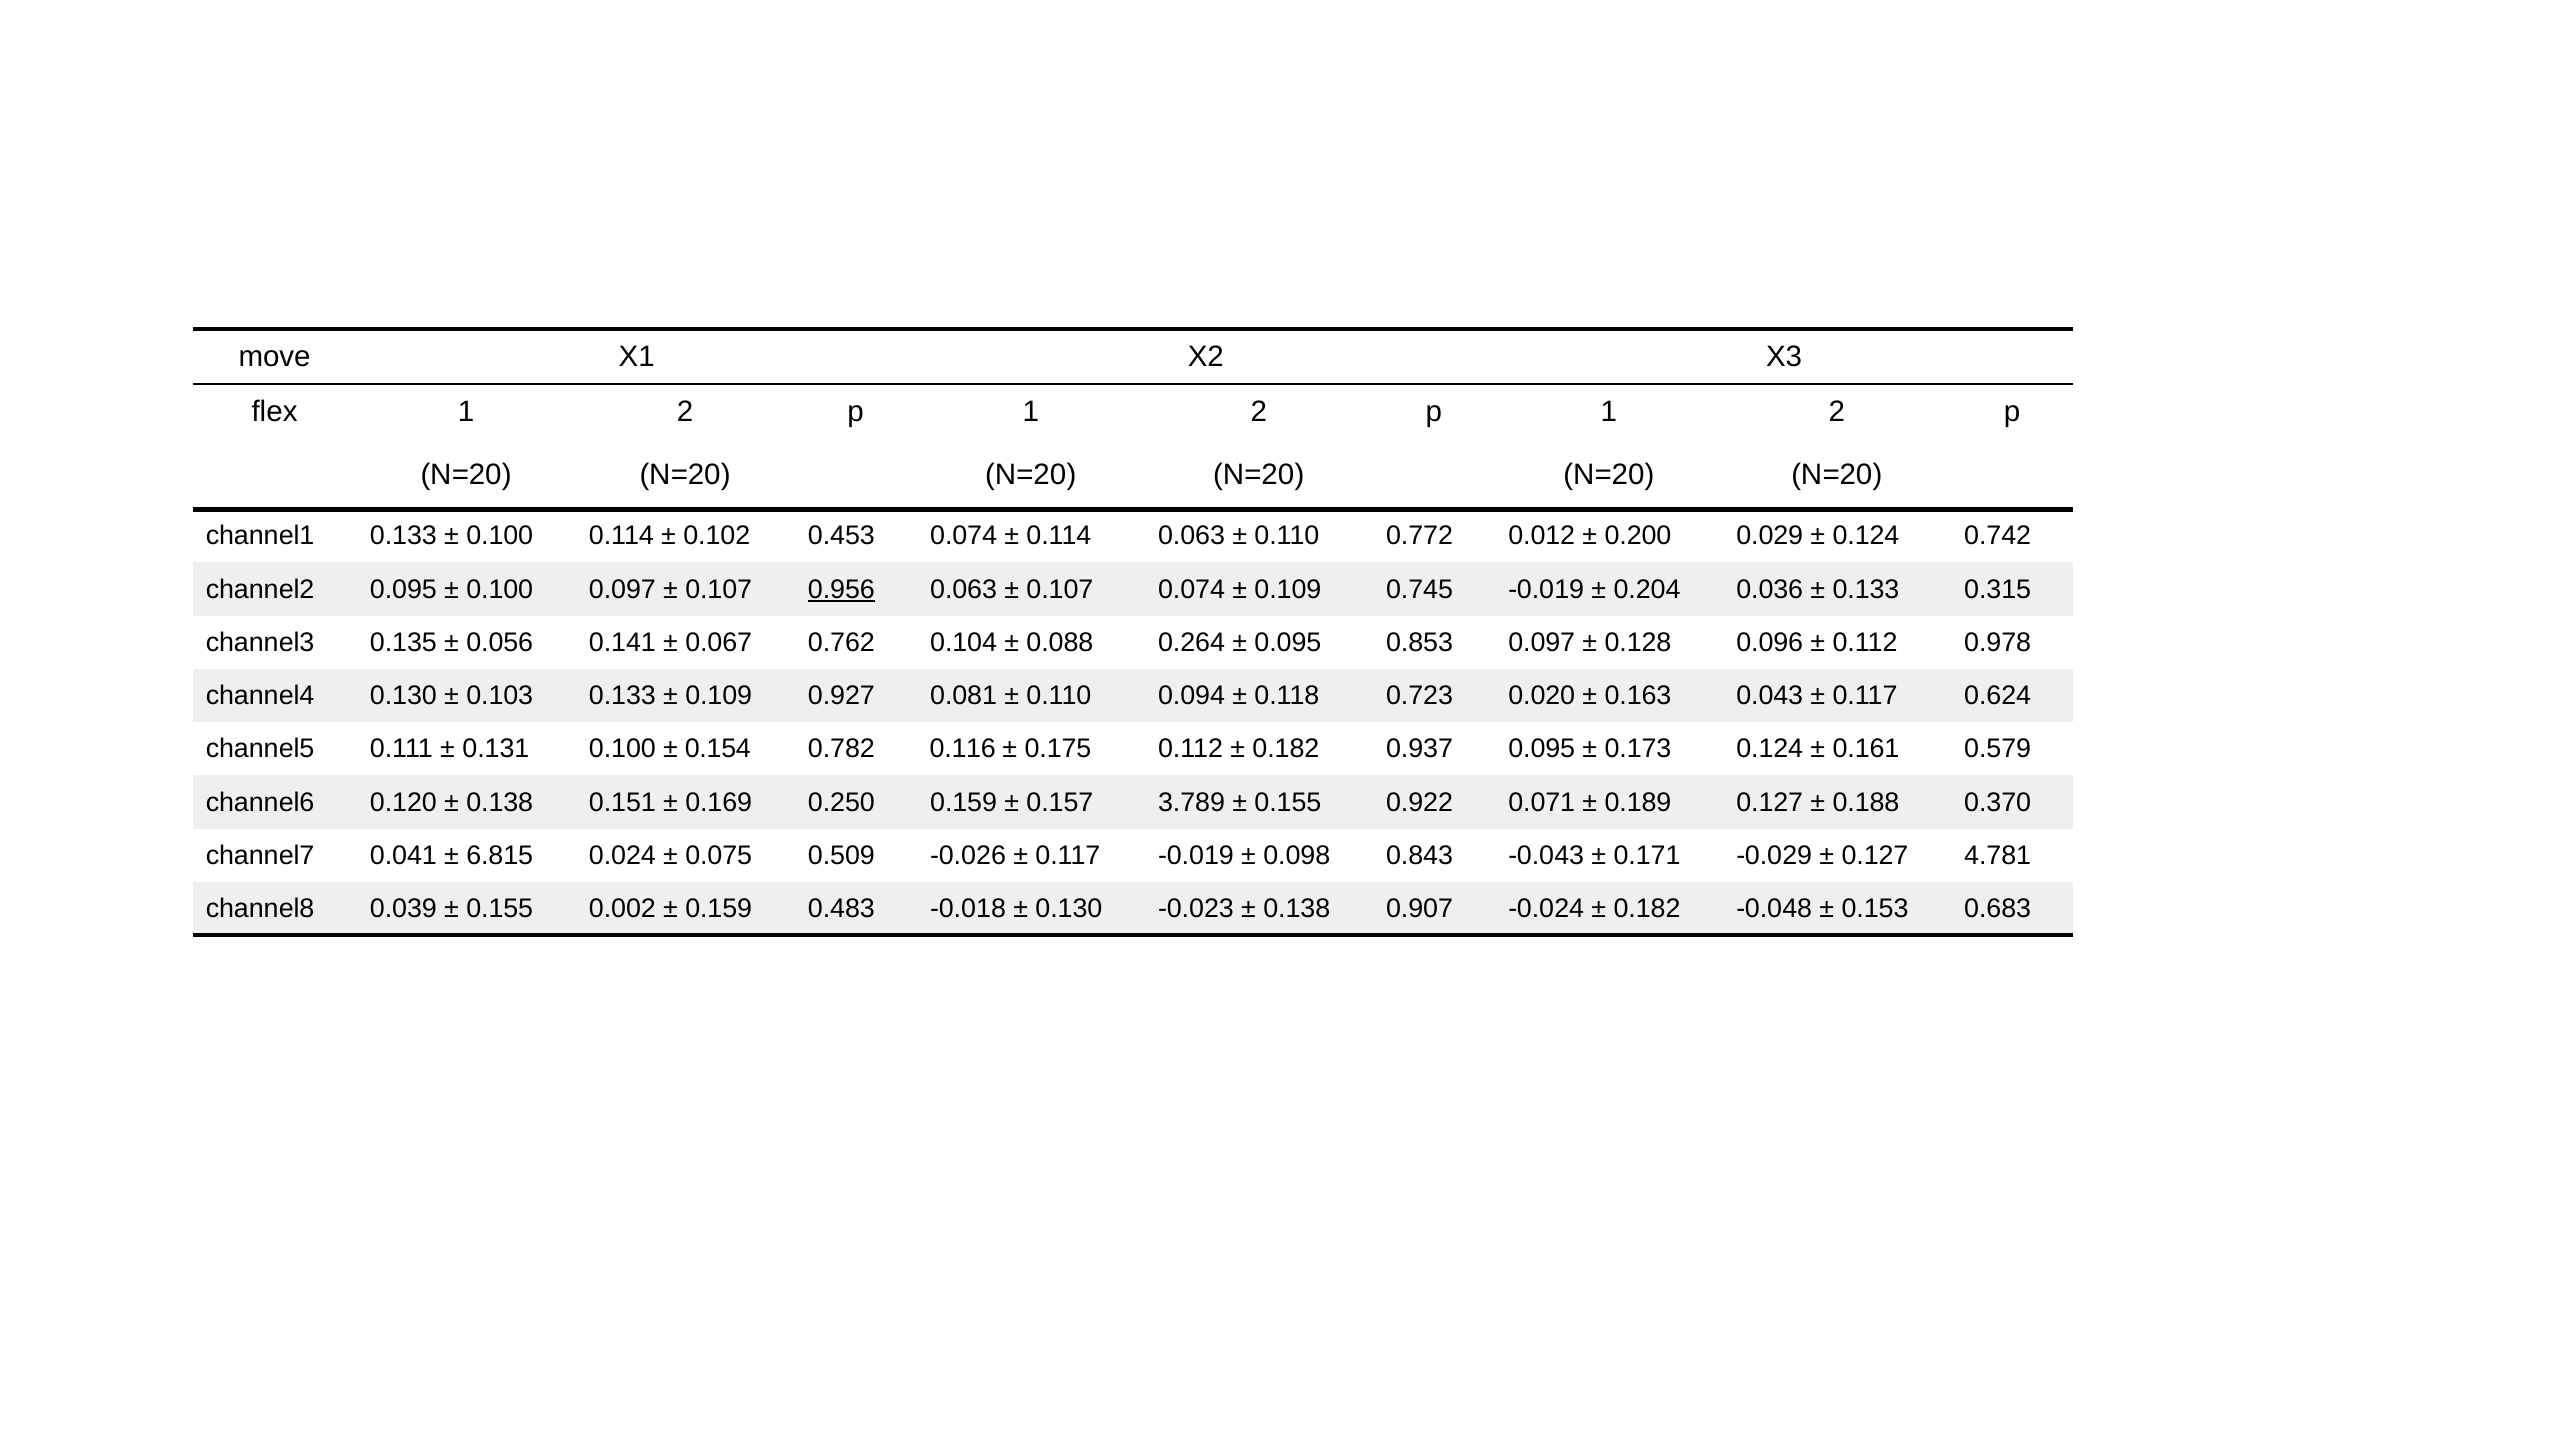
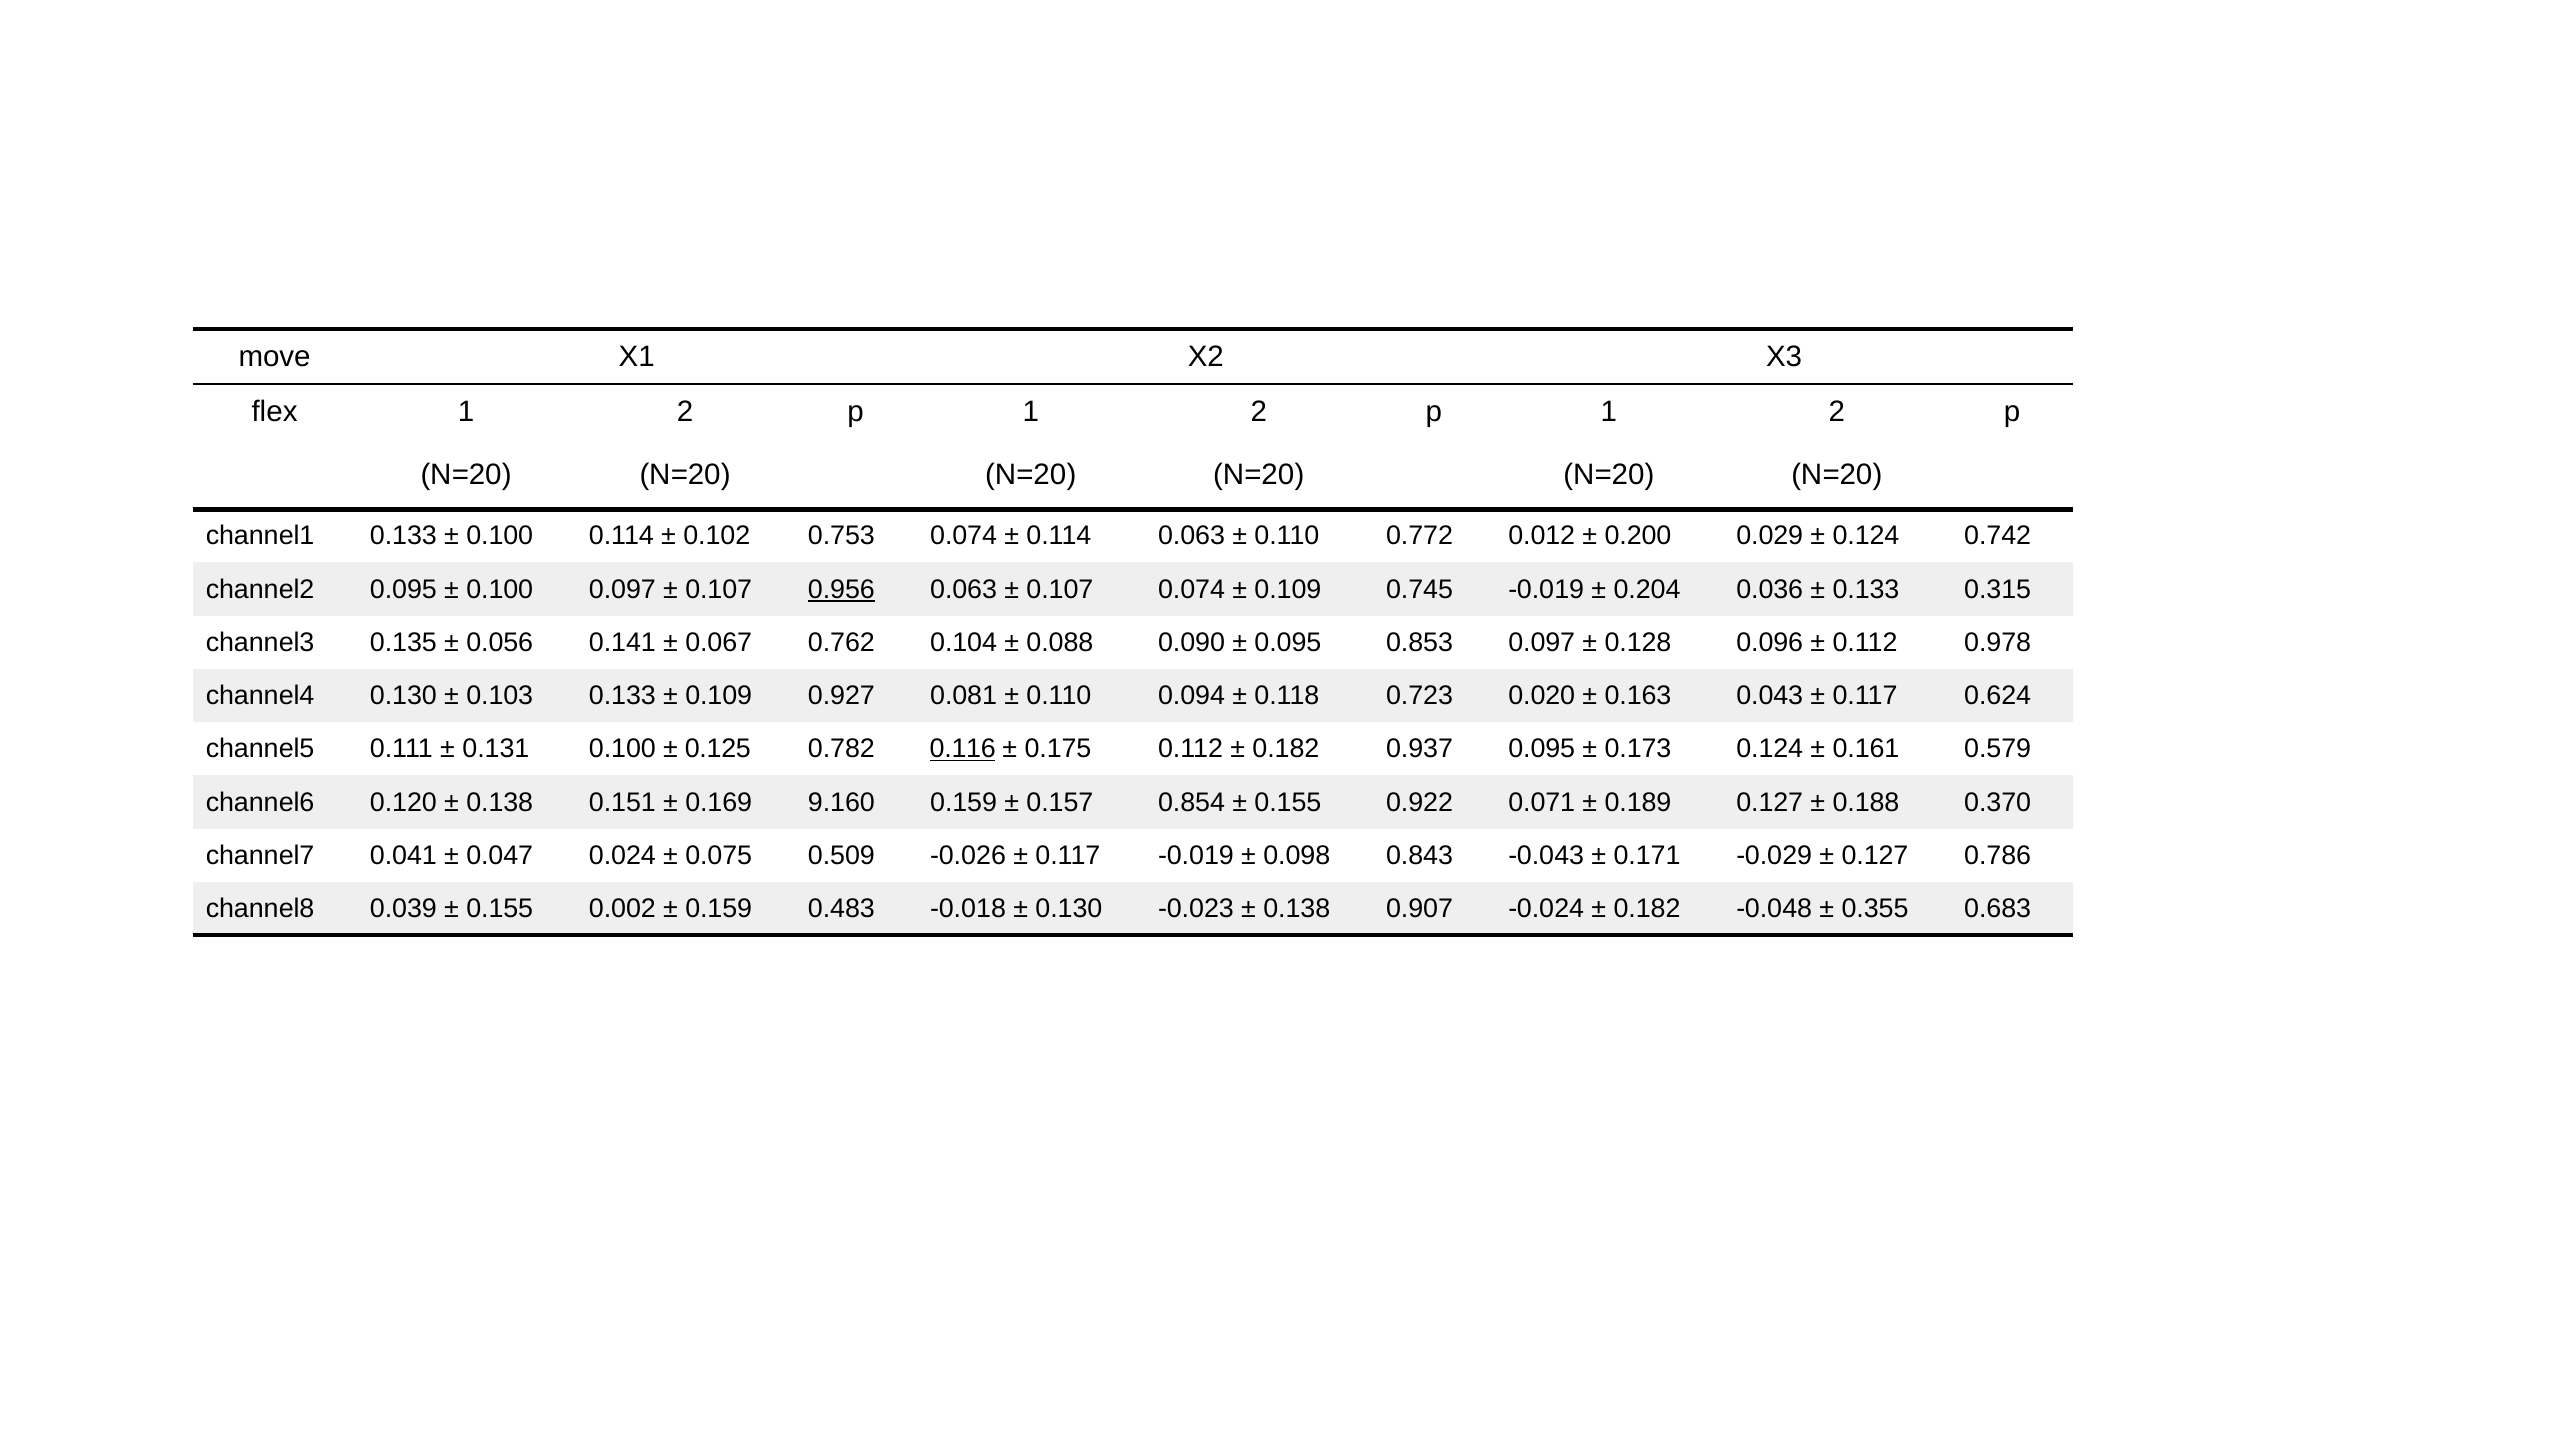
0.453: 0.453 -> 0.753 (841, 536)
0.264: 0.264 -> 0.090 (1192, 643)
0.154: 0.154 -> 0.125 (718, 749)
0.116 underline: none -> present (963, 749)
0.250: 0.250 -> 9.160 (841, 802)
3.789: 3.789 -> 0.854 (1192, 802)
6.815: 6.815 -> 0.047 (500, 856)
4.781: 4.781 -> 0.786 (1998, 856)
0.153: 0.153 -> 0.355 (1875, 909)
